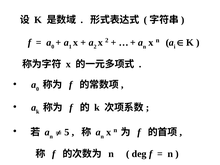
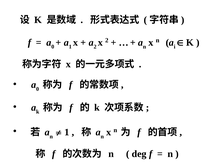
5: 5 -> 1 (67, 132)
